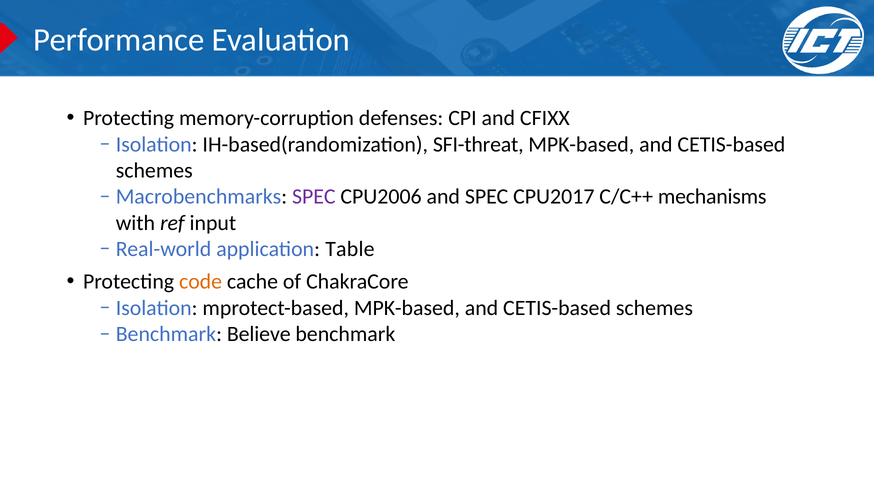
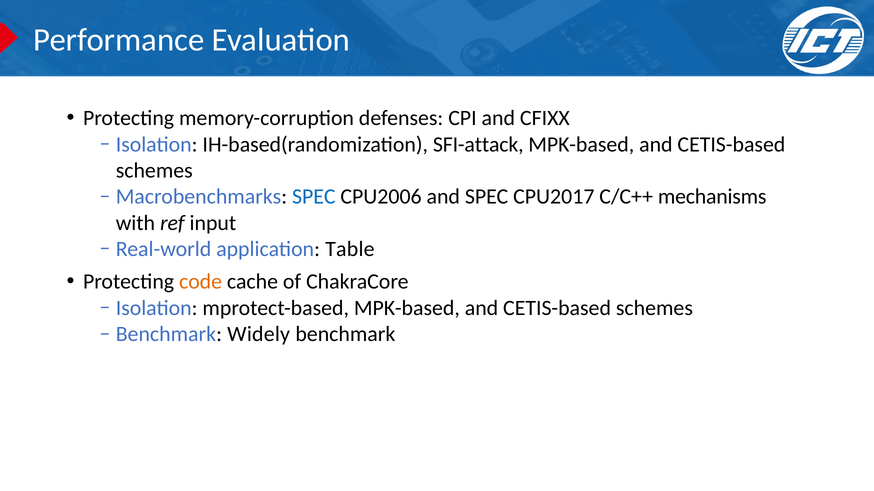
SFI-threat: SFI-threat -> SFI-attack (478, 145)
SPEC colour: purple -> blue (314, 197)
Believe: Believe -> Widely (259, 335)
